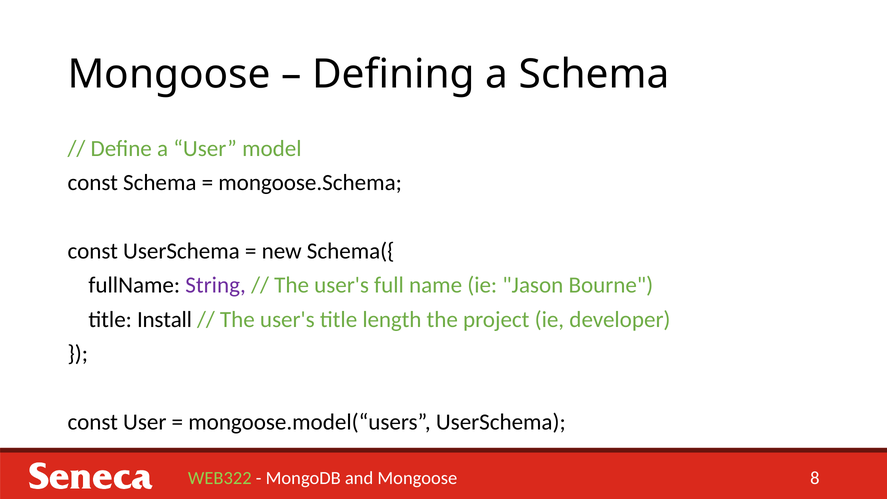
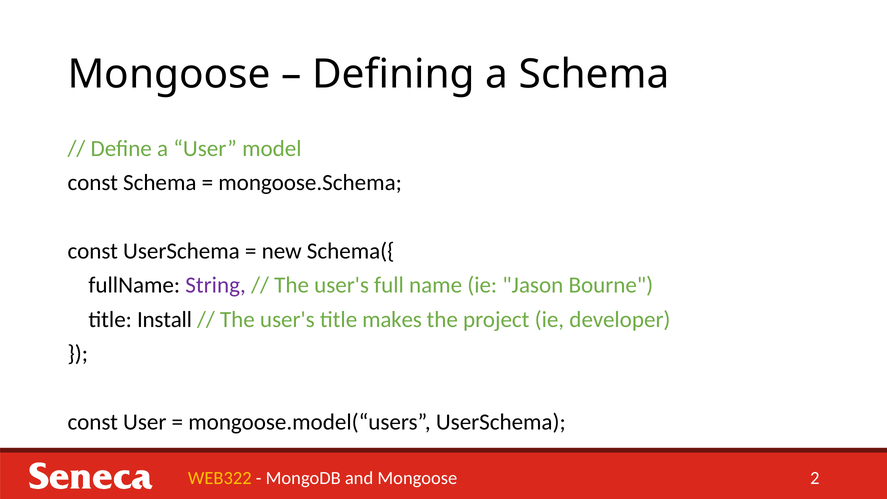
length: length -> makes (392, 319)
WEB322 colour: light green -> yellow (220, 478)
8: 8 -> 2 (815, 478)
